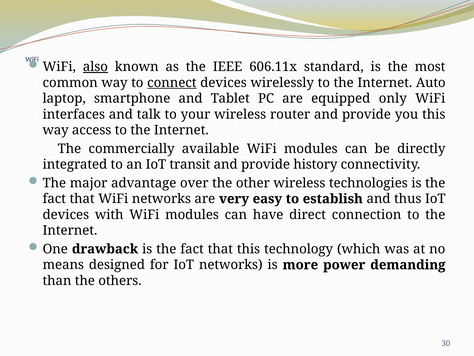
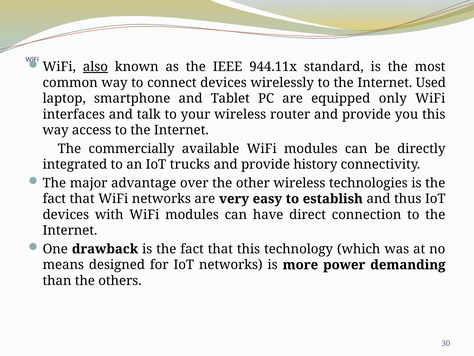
606.11x: 606.11x -> 944.11x (273, 67)
connect underline: present -> none (172, 83)
Auto: Auto -> Used (431, 83)
transit: transit -> trucks (190, 164)
